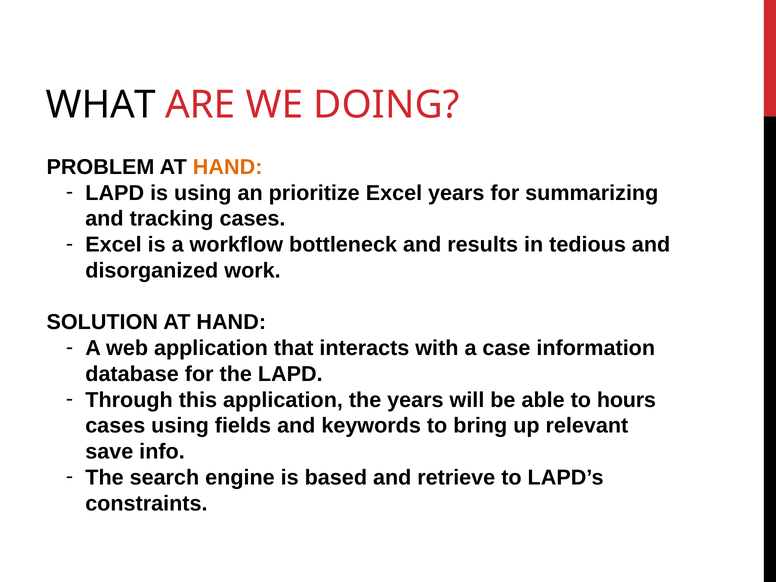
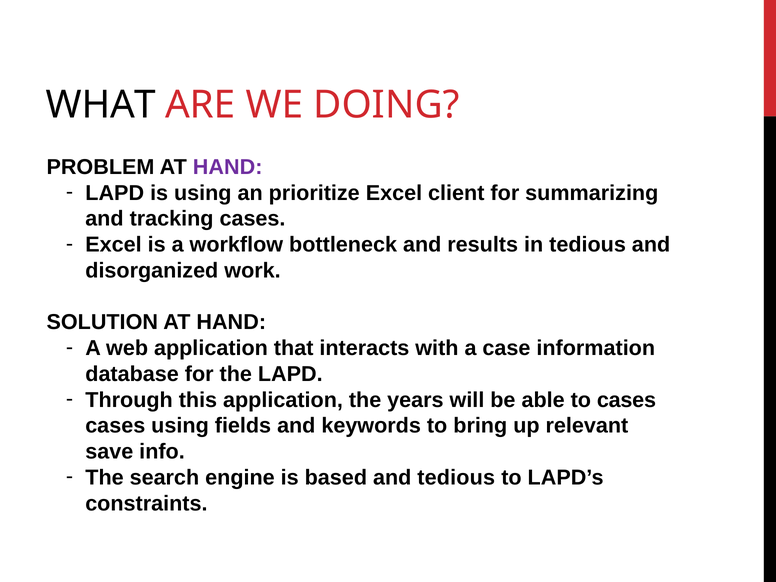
HAND colour: orange -> purple (228, 167)
Excel years: years -> client (456, 193)
to hours: hours -> cases (626, 400)
and retrieve: retrieve -> tedious (456, 478)
